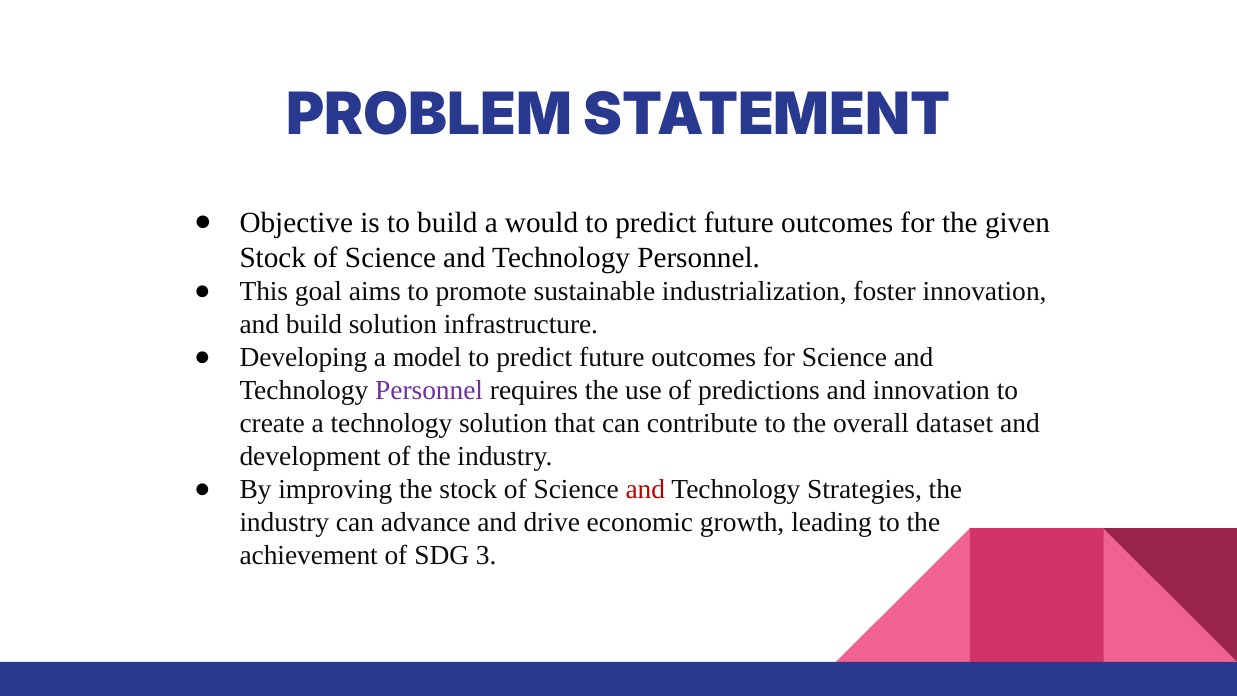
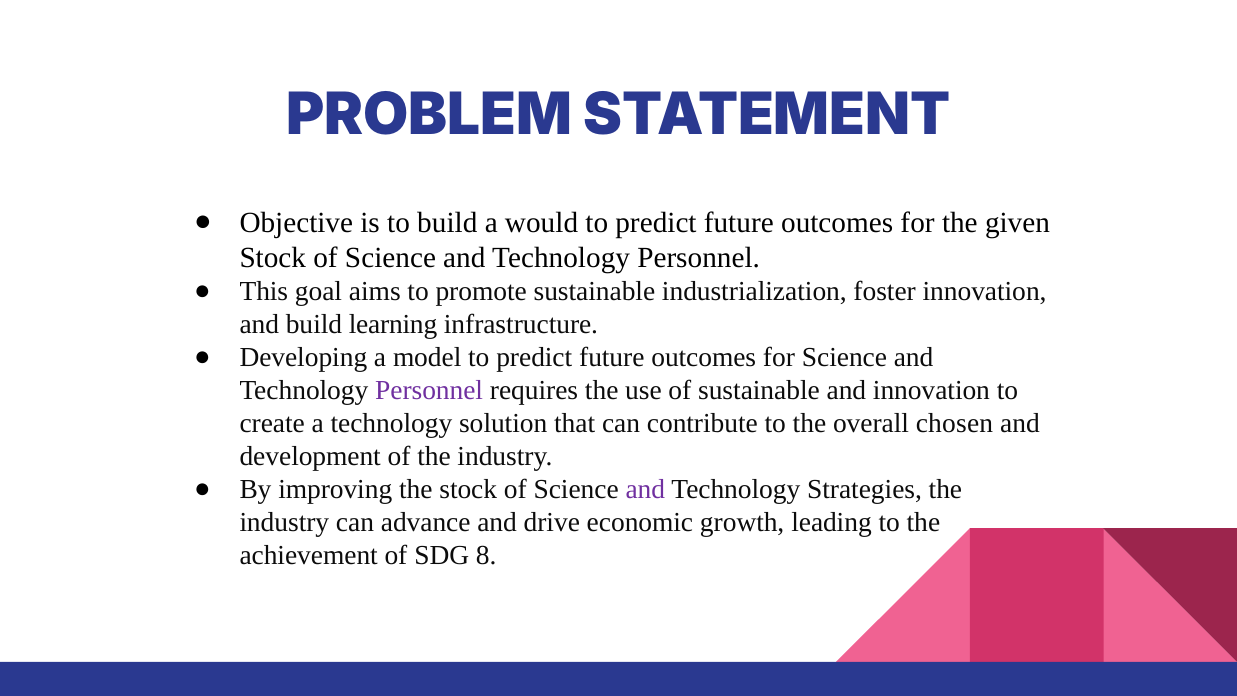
build solution: solution -> learning (393, 325)
of predictions: predictions -> sustainable (759, 391)
dataset: dataset -> chosen (955, 424)
and colour: red -> purple (645, 489)
3: 3 -> 8 (486, 555)
